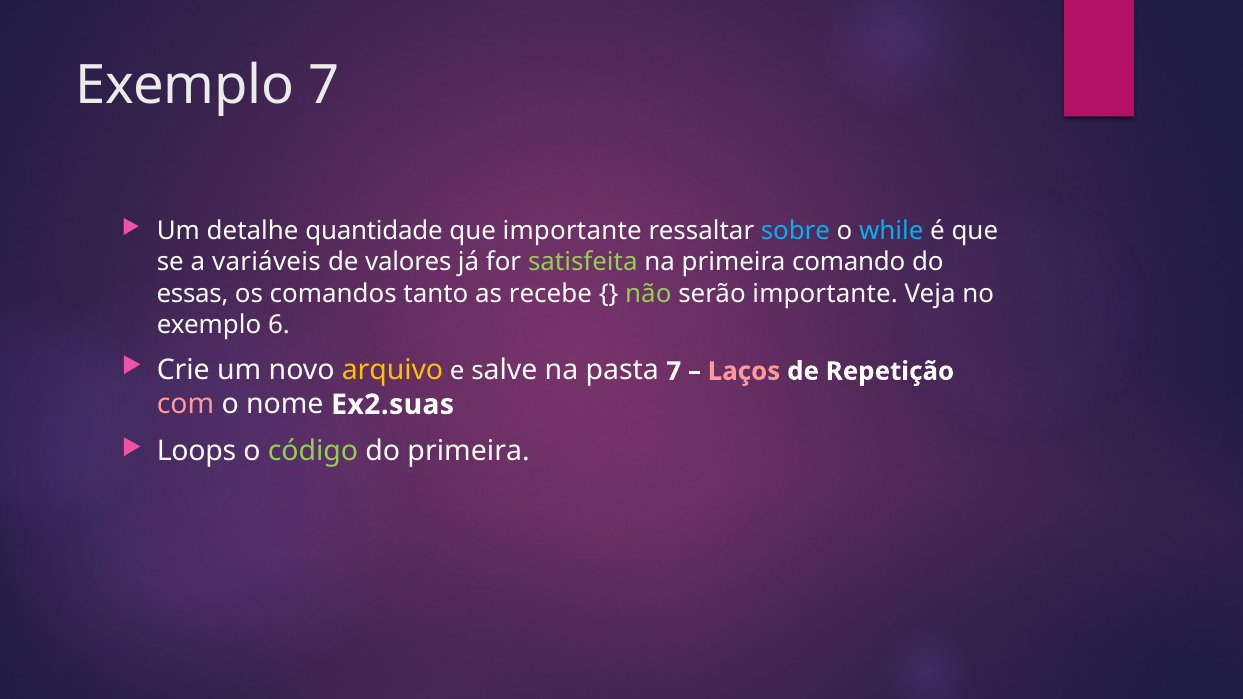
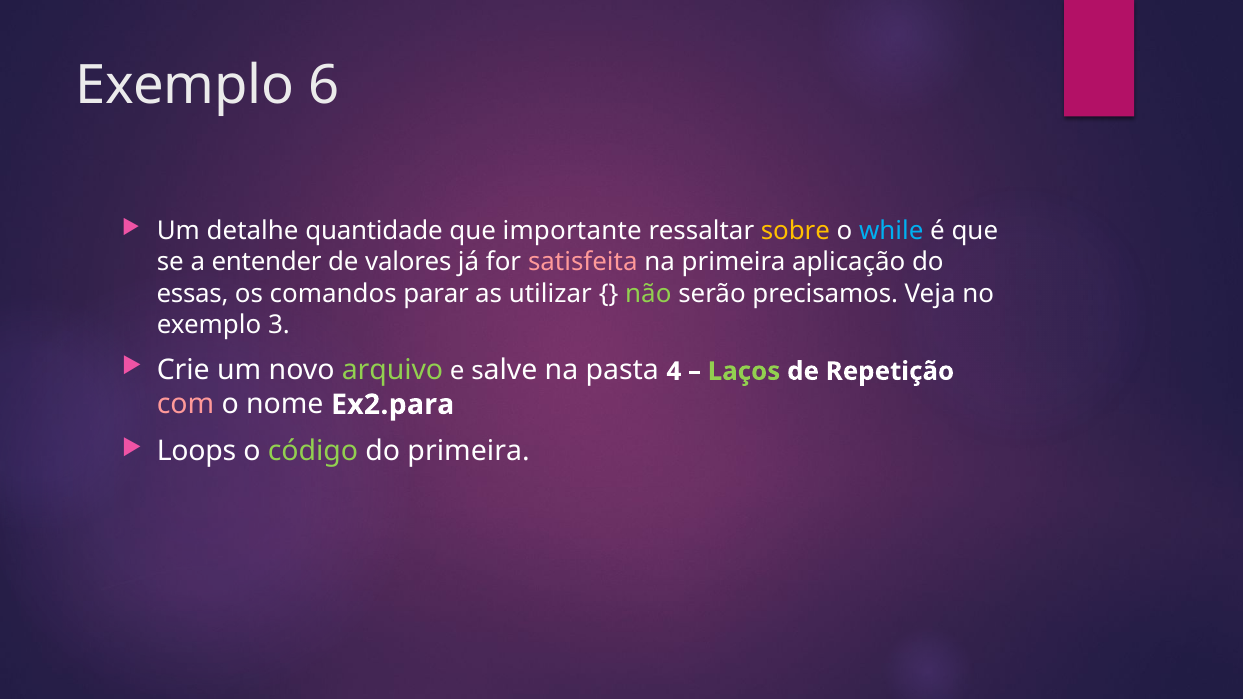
Exemplo 7: 7 -> 6 (325, 86)
sobre colour: light blue -> yellow (795, 231)
variáveis: variáveis -> entender (267, 262)
satisfeita colour: light green -> pink (583, 262)
comando: comando -> aplicação (849, 262)
tanto: tanto -> parar (436, 294)
recebe: recebe -> utilizar (550, 294)
serão importante: importante -> precisamos (825, 294)
6: 6 -> 3 (279, 325)
arquivo colour: yellow -> light green (392, 370)
pasta 7: 7 -> 4 (674, 371)
Laços colour: pink -> light green (744, 371)
Ex2.suas: Ex2.suas -> Ex2.para (393, 405)
